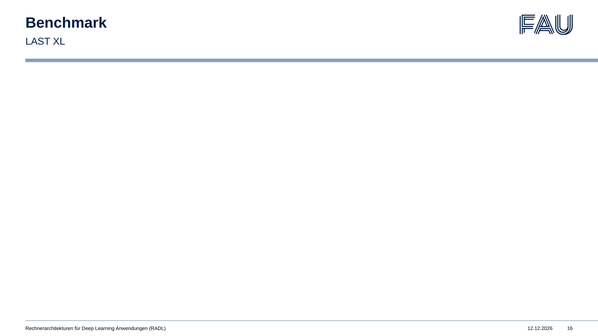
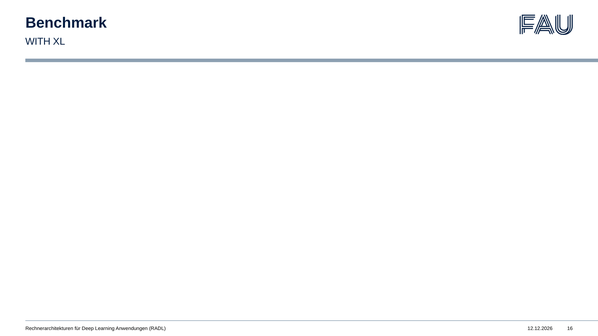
LAST: LAST -> WITH (38, 42)
